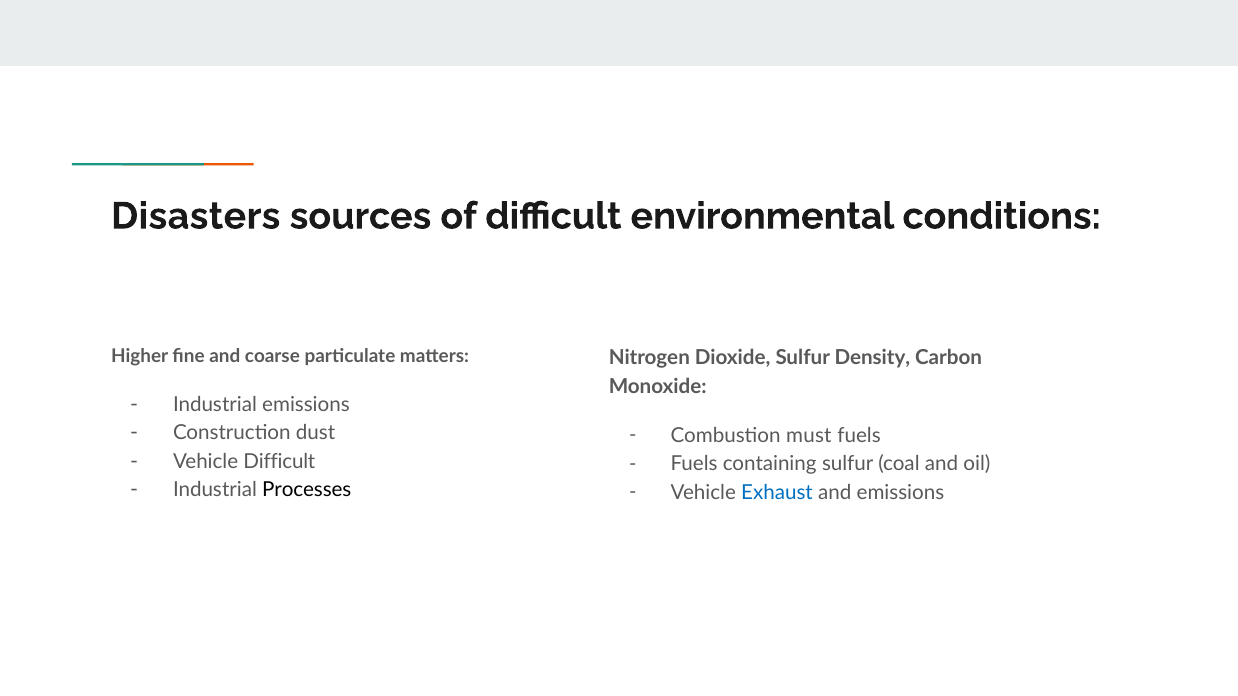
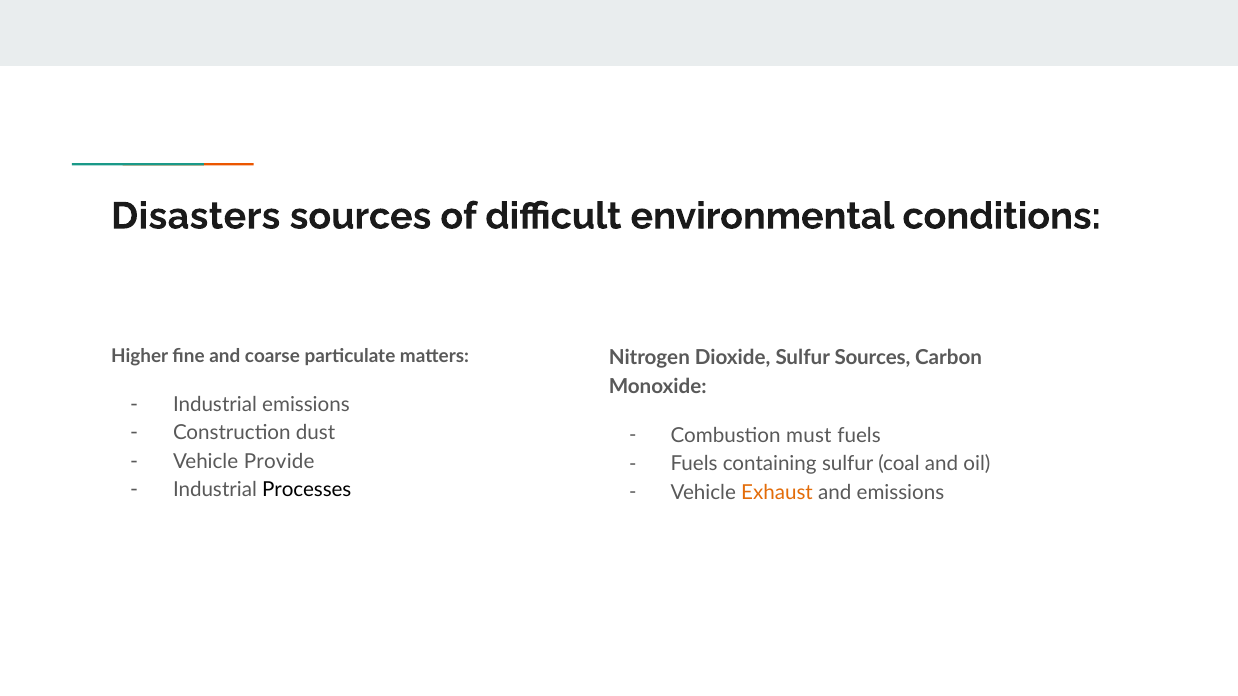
Sulfur Density: Density -> Sources (872, 358)
Vehicle Difficult: Difficult -> Provide (279, 462)
Exhaust colour: blue -> orange (777, 493)
